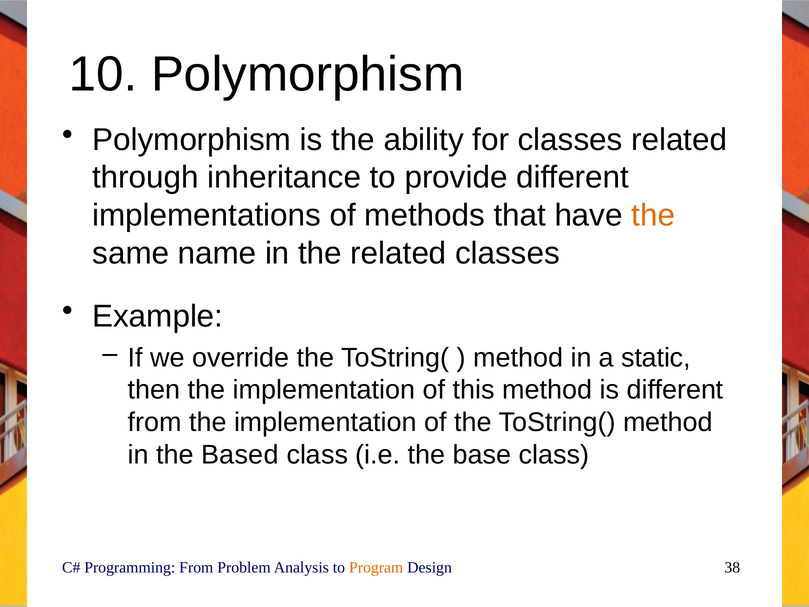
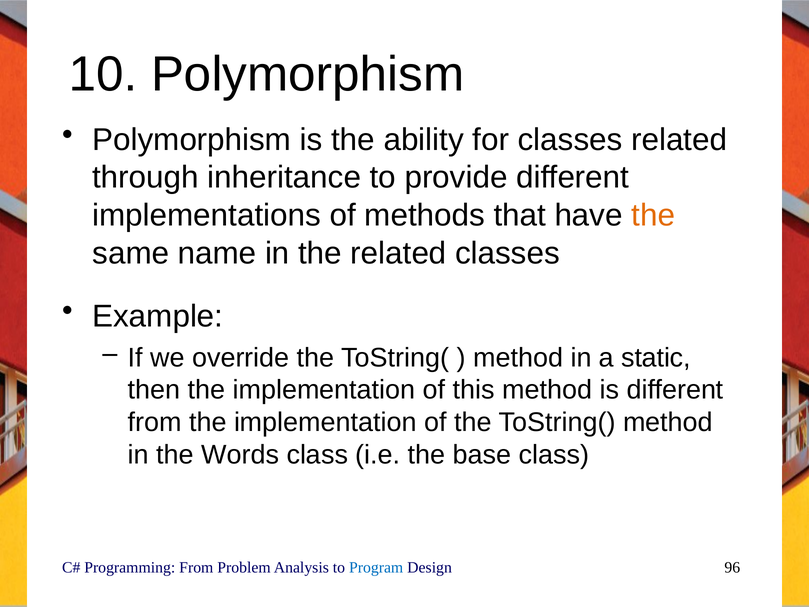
Based: Based -> Words (240, 455)
Program colour: orange -> blue (376, 567)
38: 38 -> 96 (732, 567)
